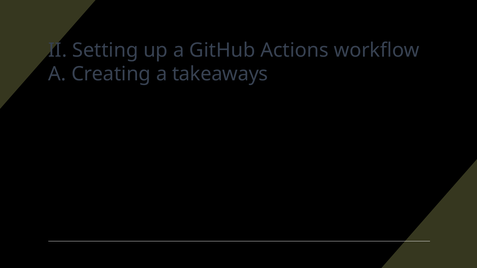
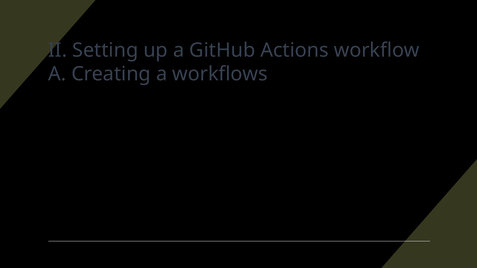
takeaways: takeaways -> workflows (220, 74)
